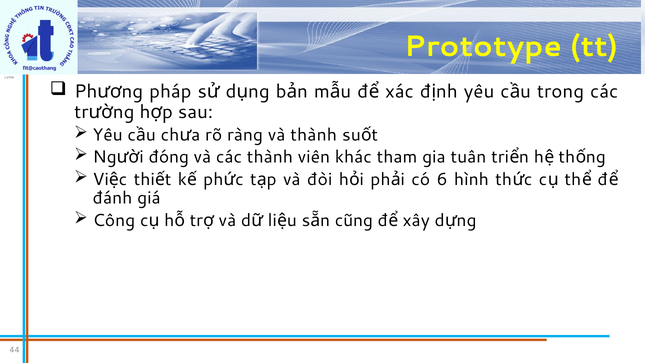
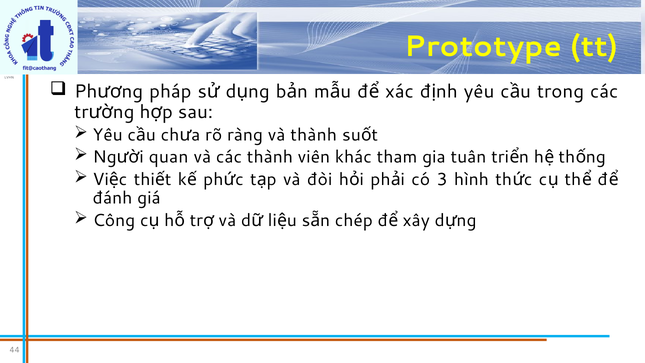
đóng: đóng -> quan (169, 157)
6: 6 -> 3 (442, 179)
cũng: cũng -> chép (354, 220)
